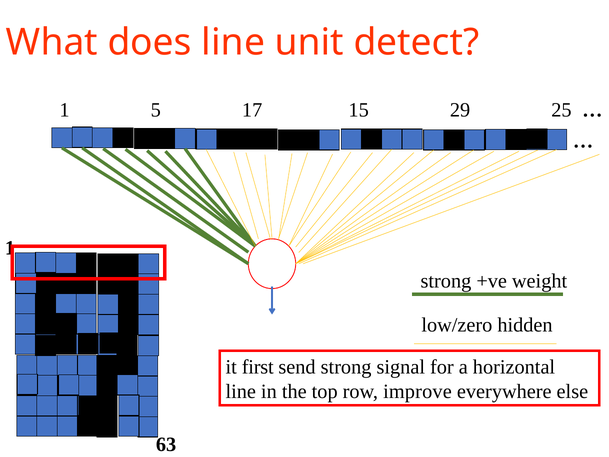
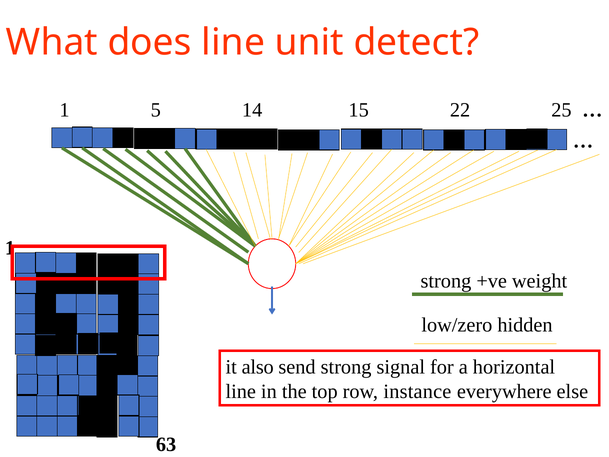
17: 17 -> 14 (252, 110)
29: 29 -> 22 (460, 110)
first: first -> also (258, 367)
improve: improve -> instance (417, 391)
